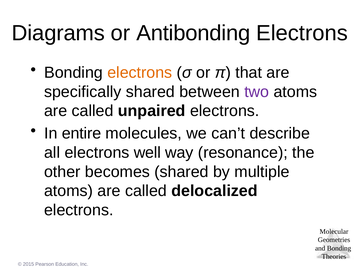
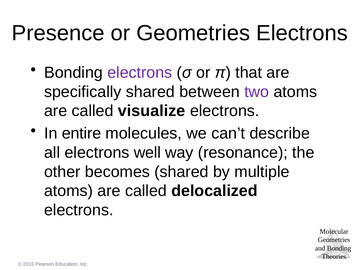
Diagrams: Diagrams -> Presence (58, 33)
or Antibonding: Antibonding -> Geometries (193, 33)
electrons colour: orange -> purple (140, 73)
unpaired: unpaired -> visualize (152, 111)
